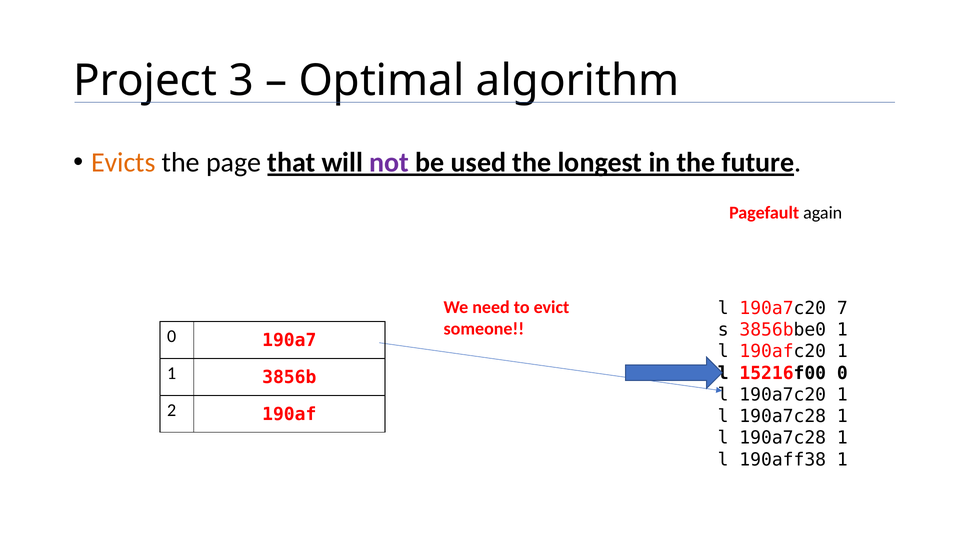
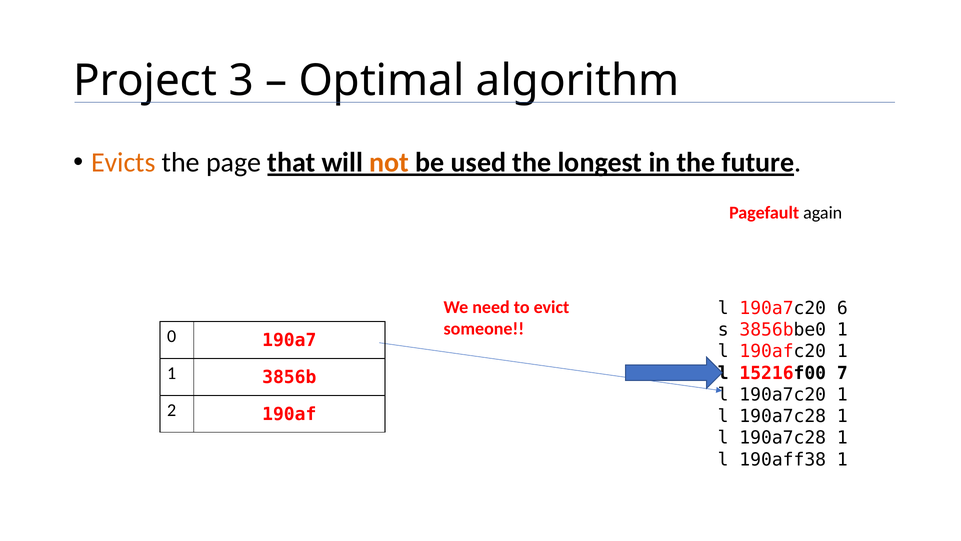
not colour: purple -> orange (389, 162)
7: 7 -> 6 (842, 308)
15216f00 0: 0 -> 7 (842, 373)
